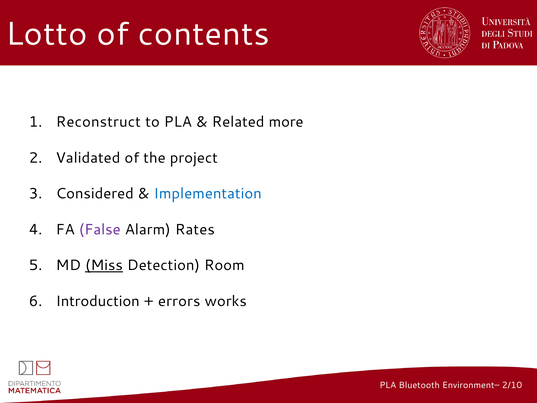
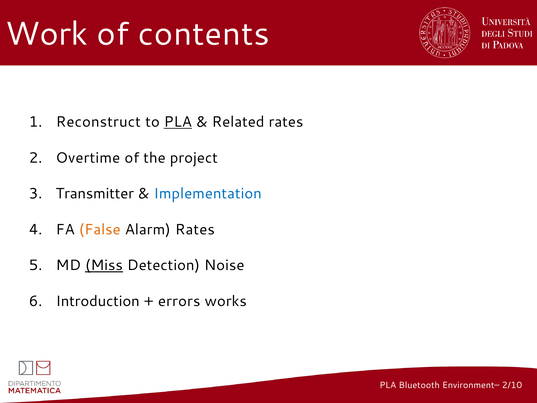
Lotto: Lotto -> Work (47, 34)
PLA underline: none -> present (178, 122)
Related more: more -> rates (286, 122)
Validated: Validated -> Overtime (88, 158)
Considered: Considered -> Transmitter (95, 194)
False colour: purple -> orange (100, 229)
Room: Room -> Noise (224, 265)
